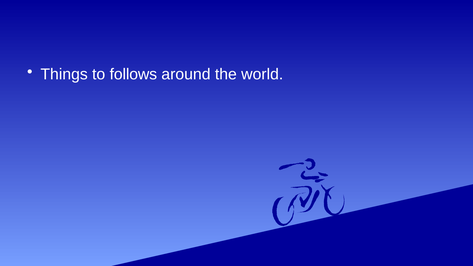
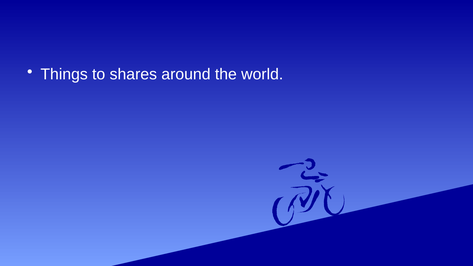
follows: follows -> shares (133, 74)
